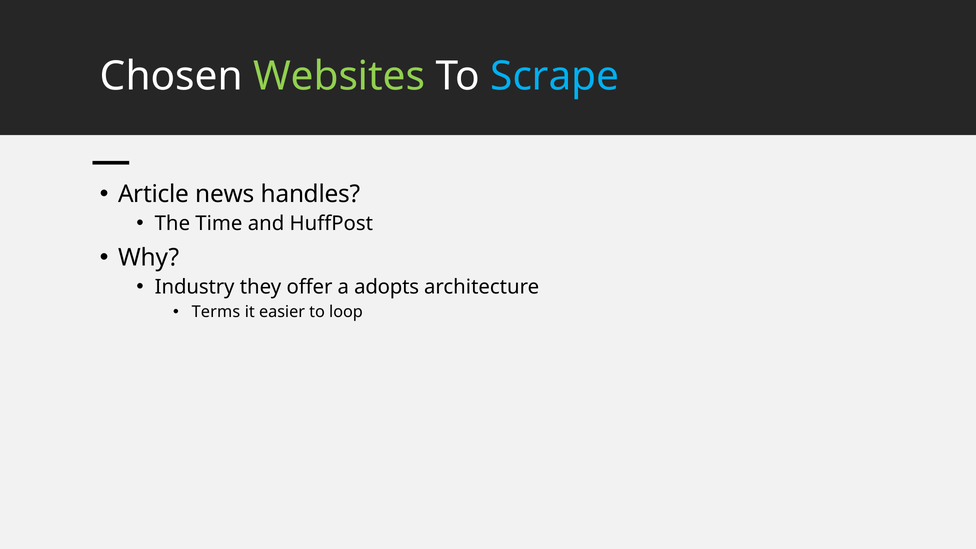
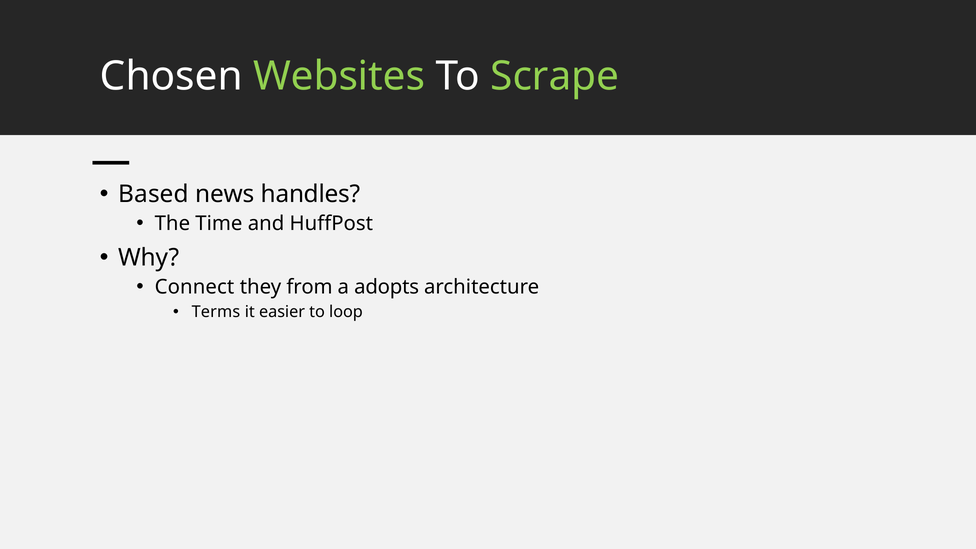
Scrape colour: light blue -> light green (555, 76)
Article: Article -> Based (153, 194)
Industry: Industry -> Connect (195, 287)
offer: offer -> from (310, 287)
